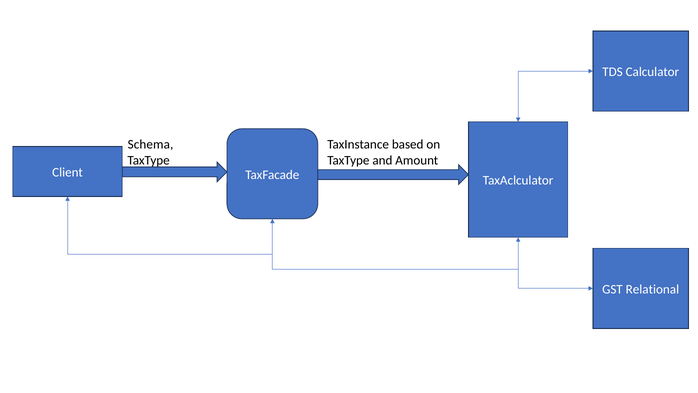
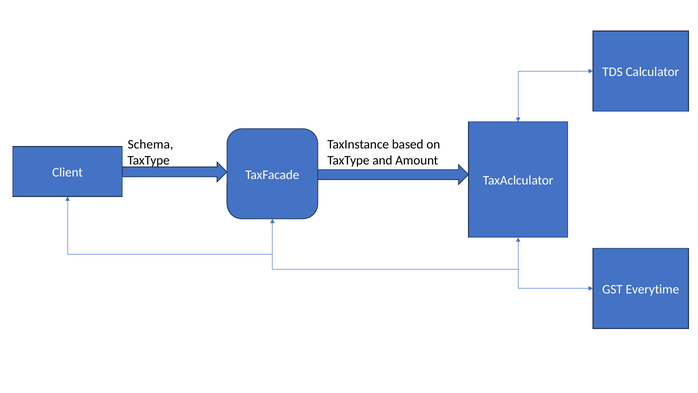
Relational: Relational -> Everytime (652, 289)
